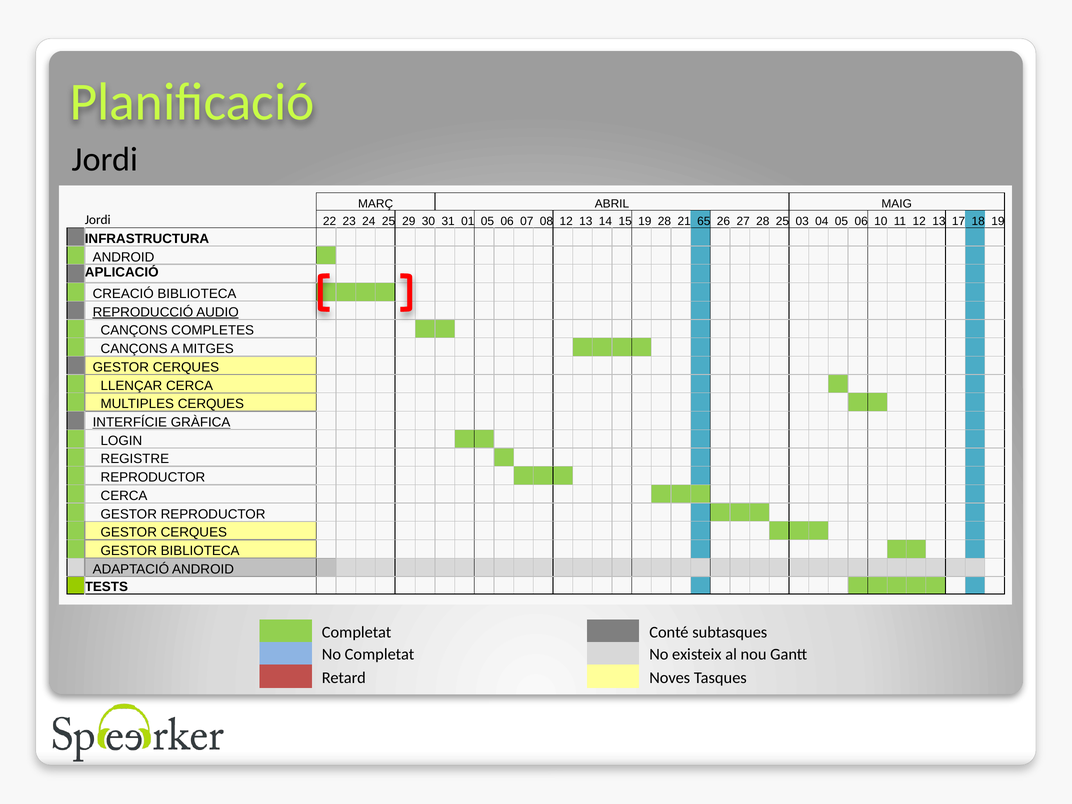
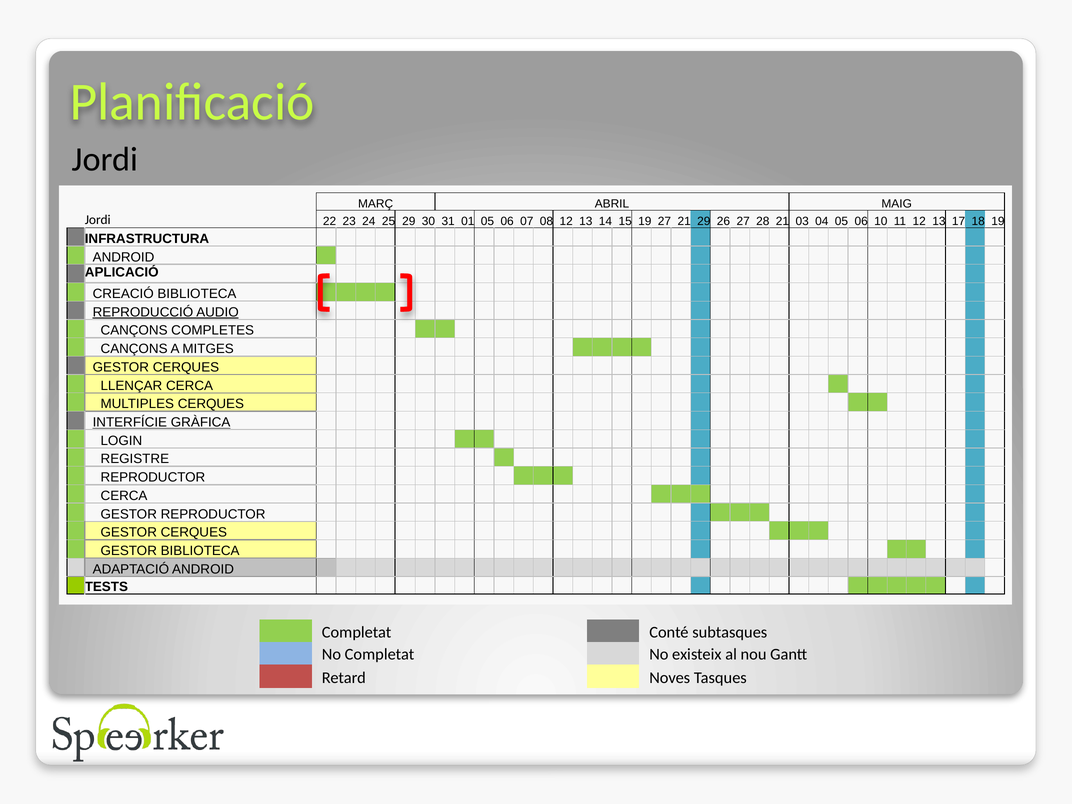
19 28: 28 -> 27 (664, 221)
21 65: 65 -> 29 (704, 221)
28 25: 25 -> 21 (782, 221)
